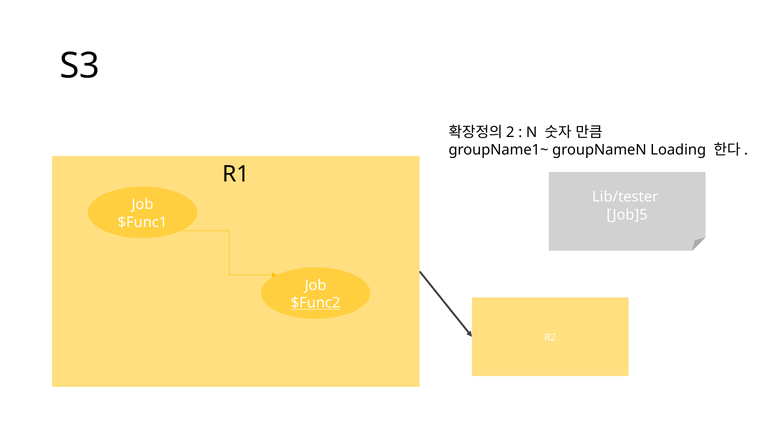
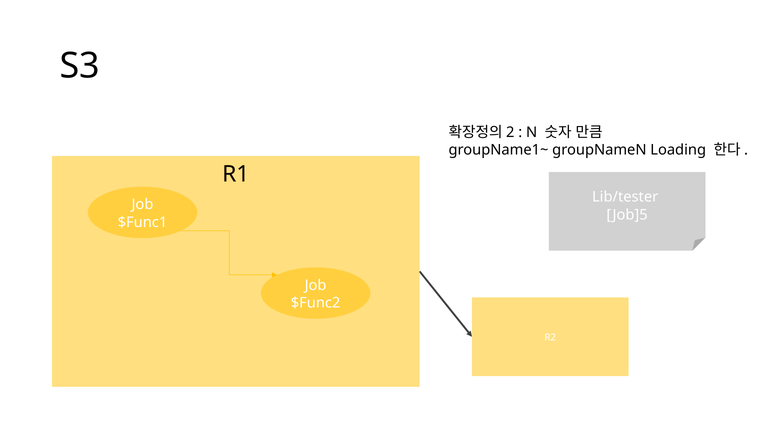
$Func2 underline: present -> none (316, 303)
